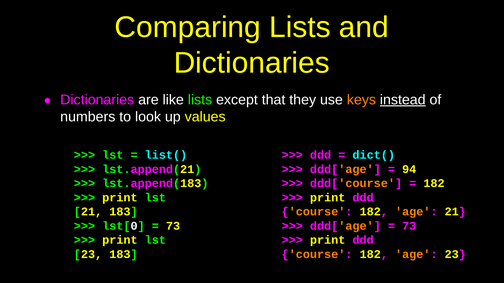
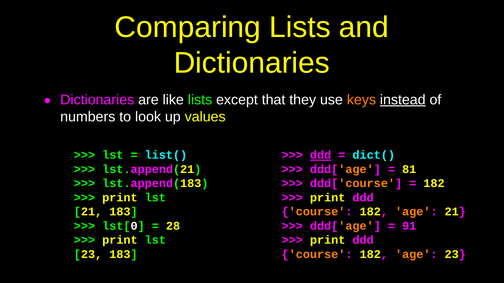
ddd underline: none -> present (321, 155)
94: 94 -> 81 (409, 170)
73: 73 -> 28 (173, 226)
73: 73 -> 91 (409, 226)
